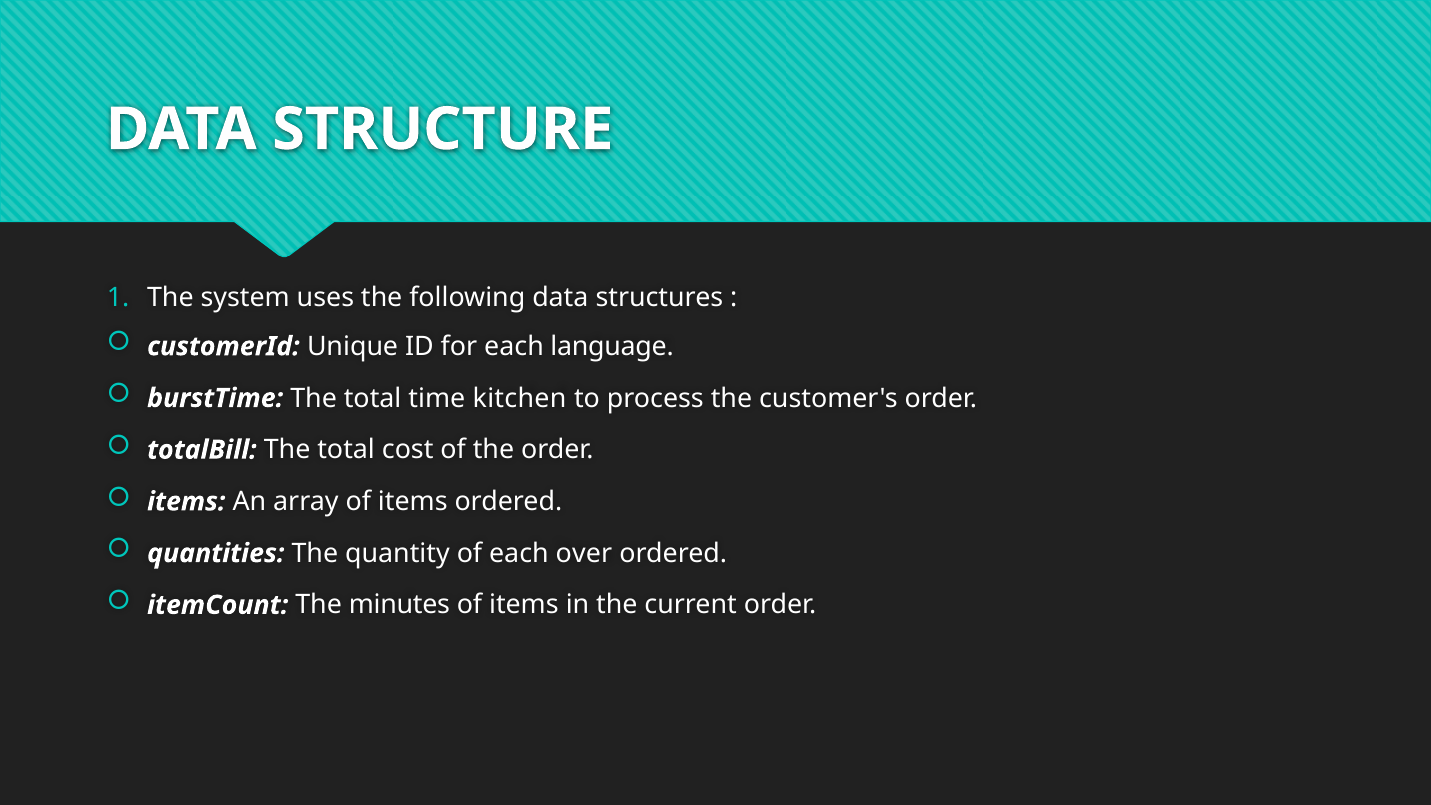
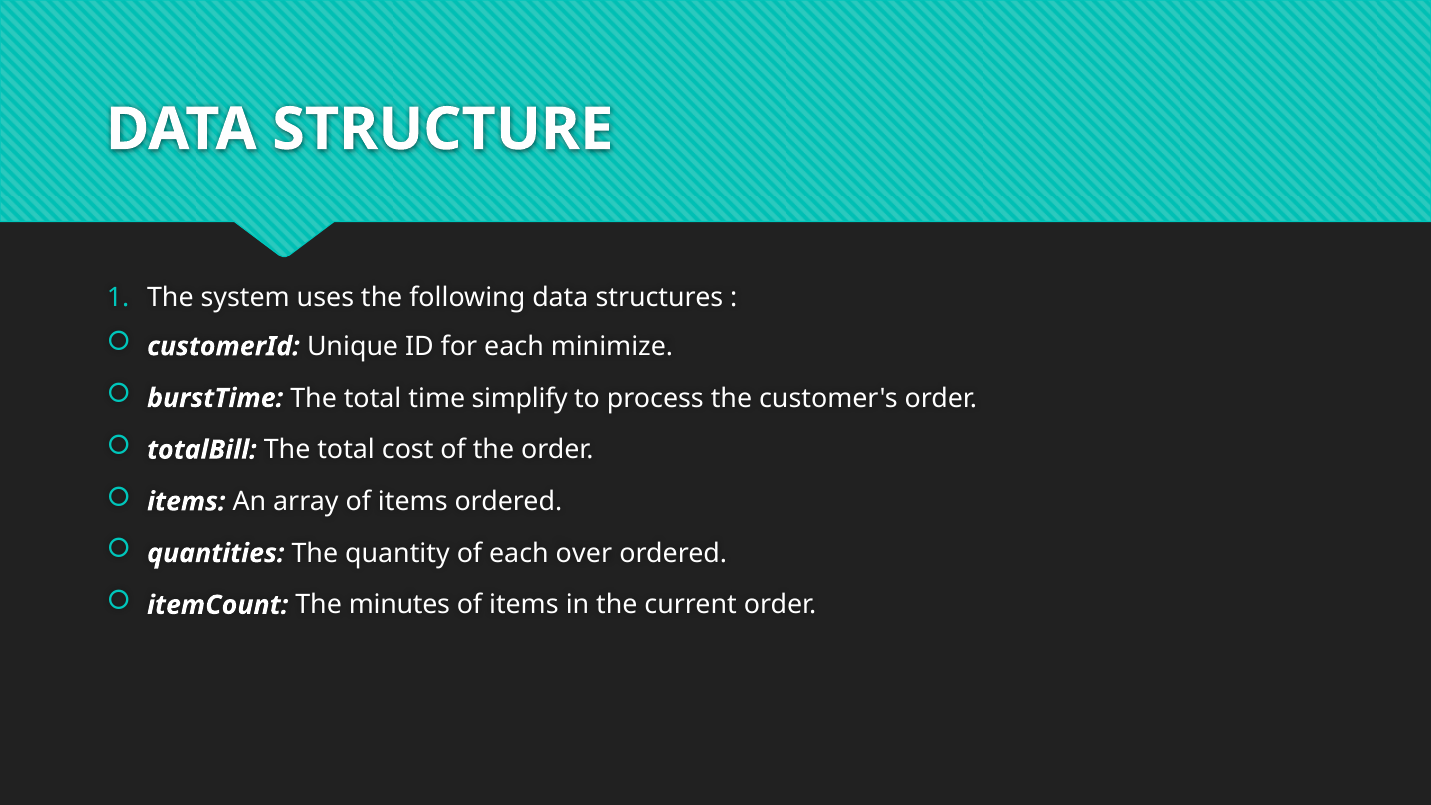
language: language -> minimize (612, 346)
kitchen: kitchen -> simplify (520, 398)
